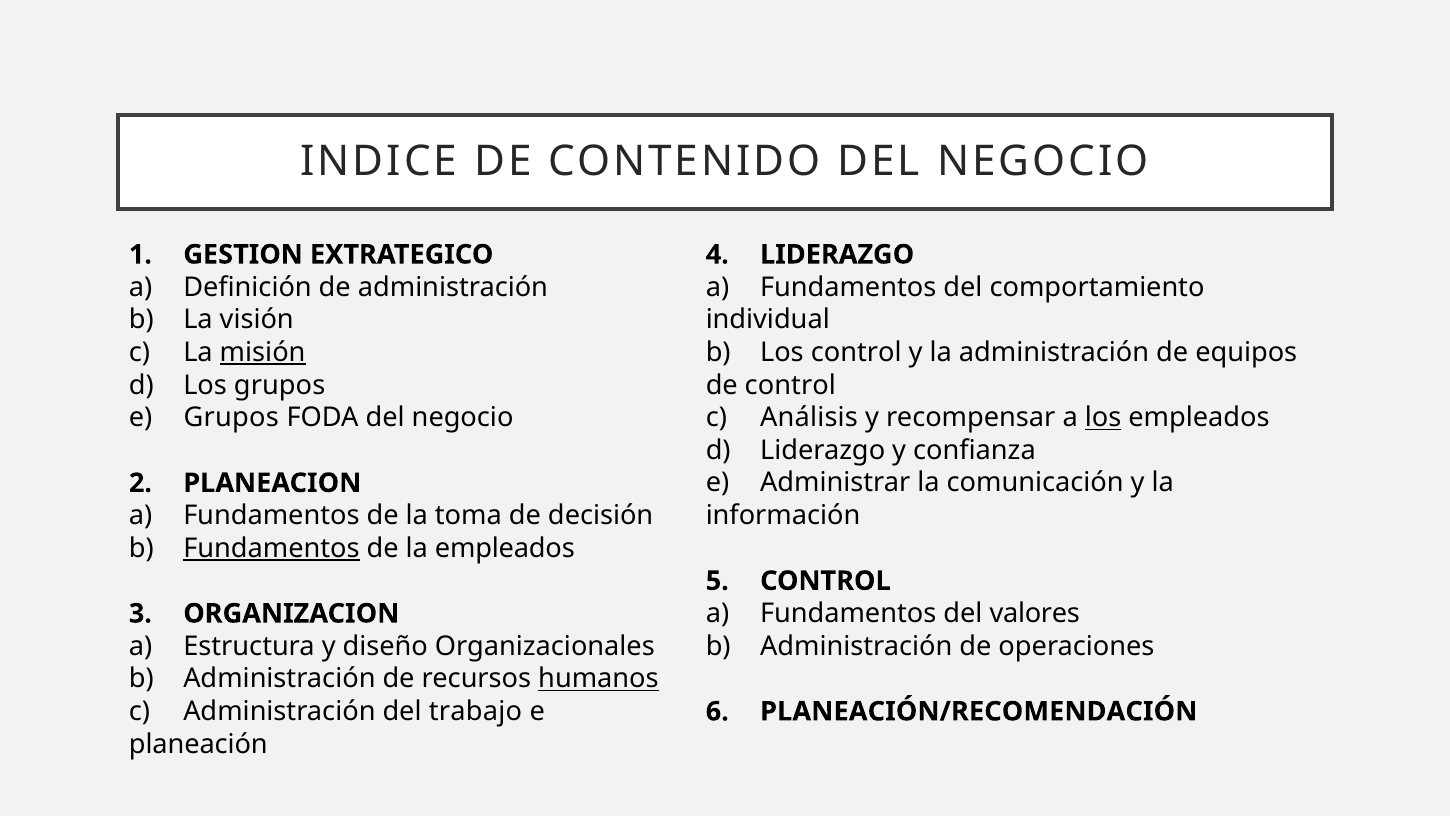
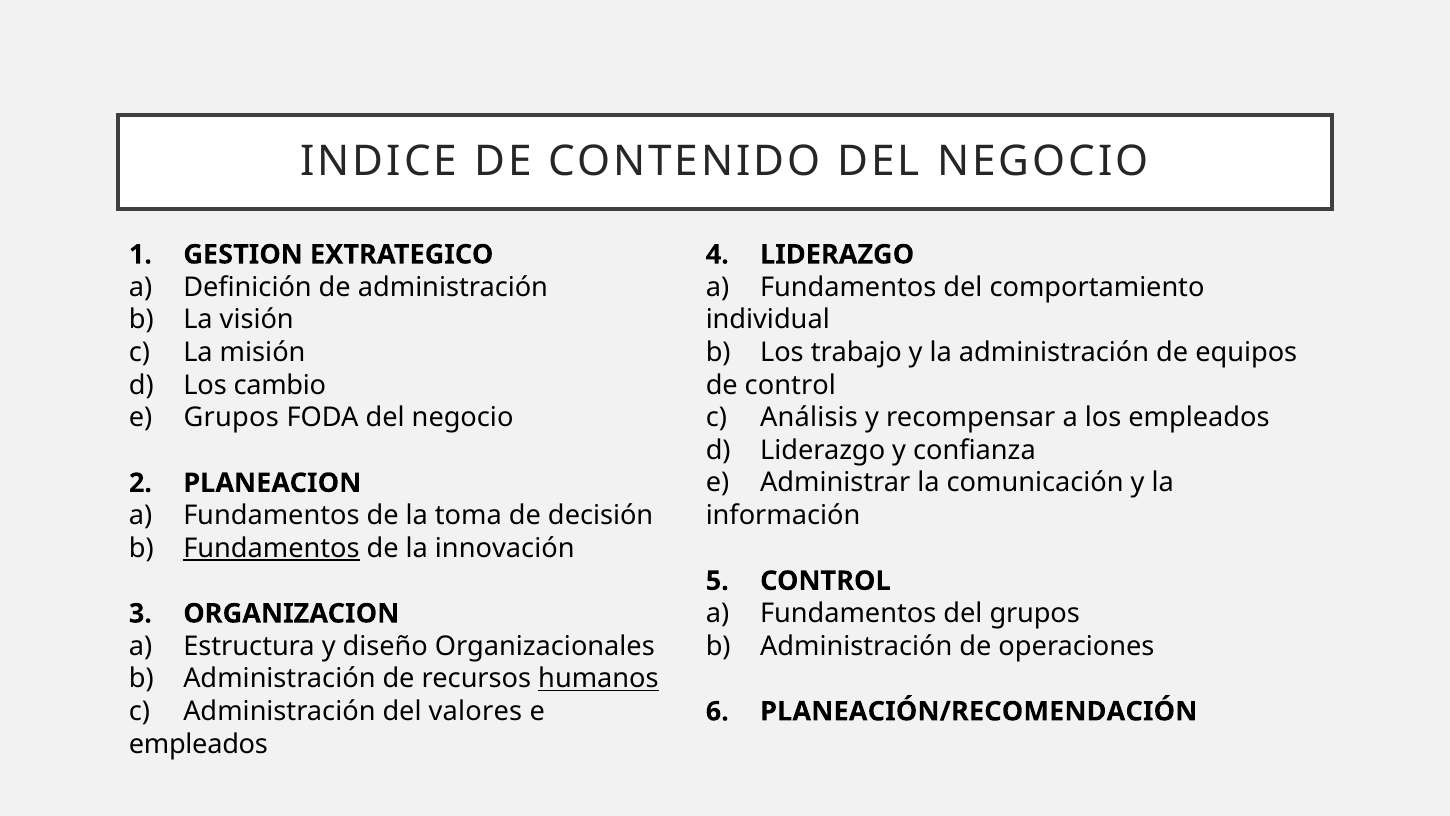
misión underline: present -> none (263, 352)
Los control: control -> trabajo (856, 352)
Los grupos: grupos -> cambio (280, 385)
los underline: present -> none (1103, 418)
la empleados: empleados -> innovación (505, 548)
del valores: valores -> grupos (1035, 613)
trabajo: trabajo -> valores (475, 711)
planeación: planeación -> empleados (198, 744)
